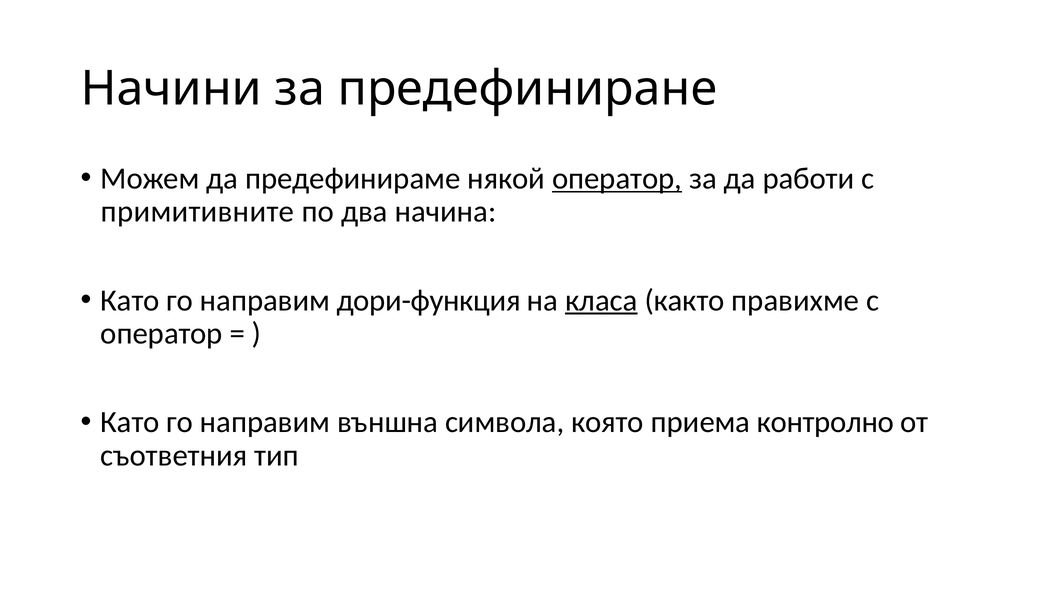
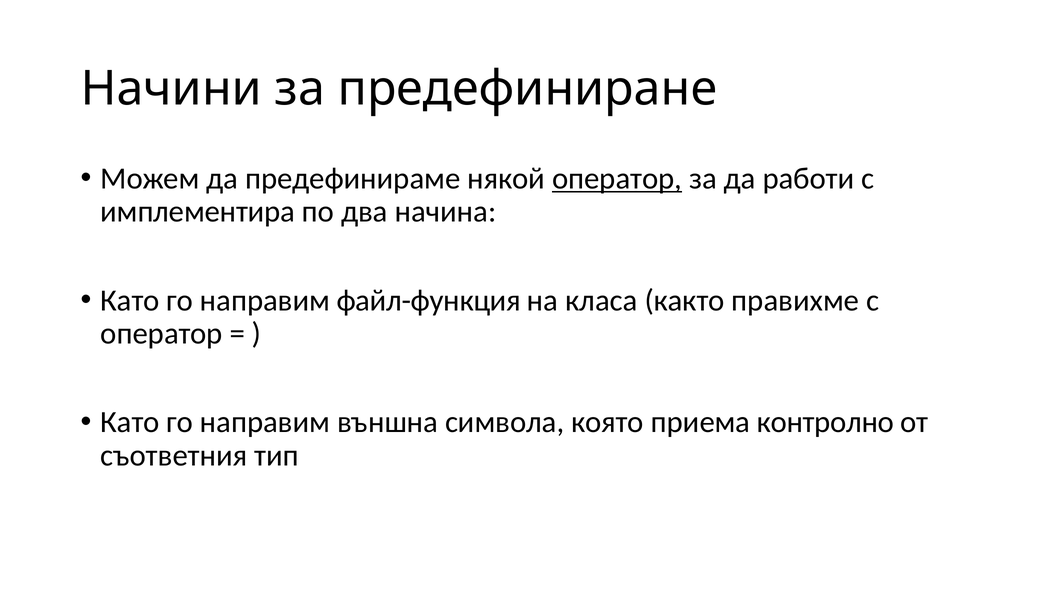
примитивните: примитивните -> имплементира (198, 212)
дори-функция: дори-функция -> файл-функция (429, 301)
класа underline: present -> none (601, 301)
